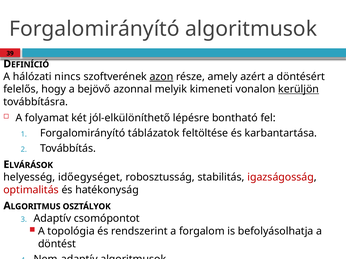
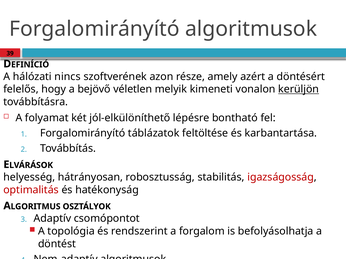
azon underline: present -> none (161, 77)
azonnal: azonnal -> véletlen (133, 89)
időegységet: időegységet -> hátrányosan (90, 177)
